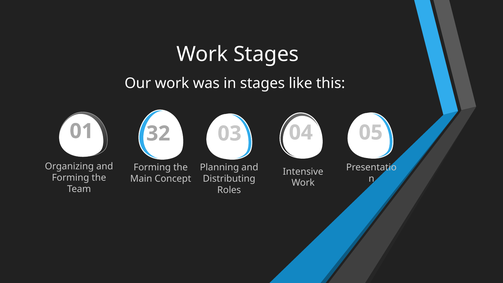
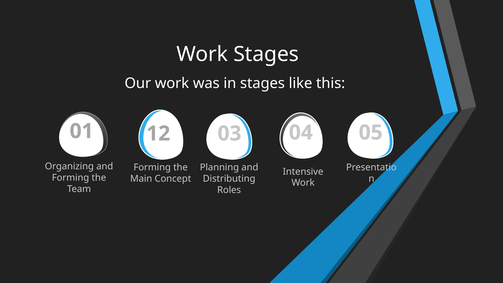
32: 32 -> 12 (158, 134)
